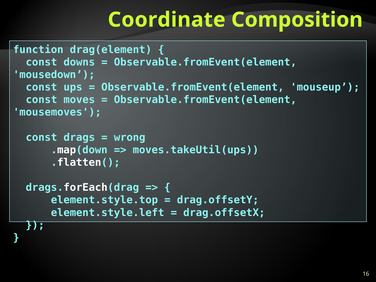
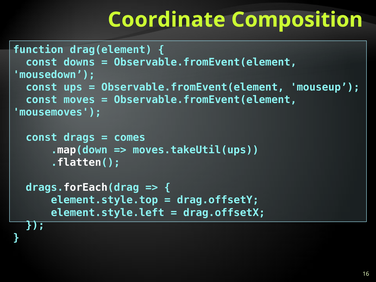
wrong: wrong -> comes (130, 137)
